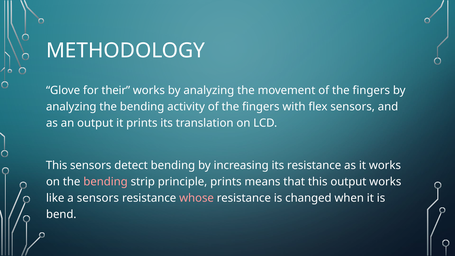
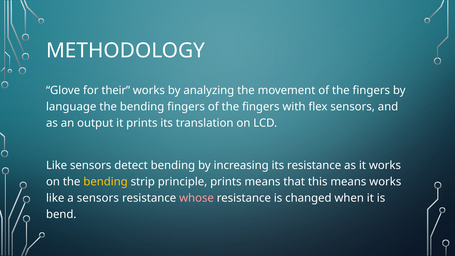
analyzing: analyzing -> language (71, 107)
bending activity: activity -> fingers (186, 107)
This: This -> Like (57, 165)
bending colour: pink -> yellow (106, 182)
this output: output -> means (348, 182)
